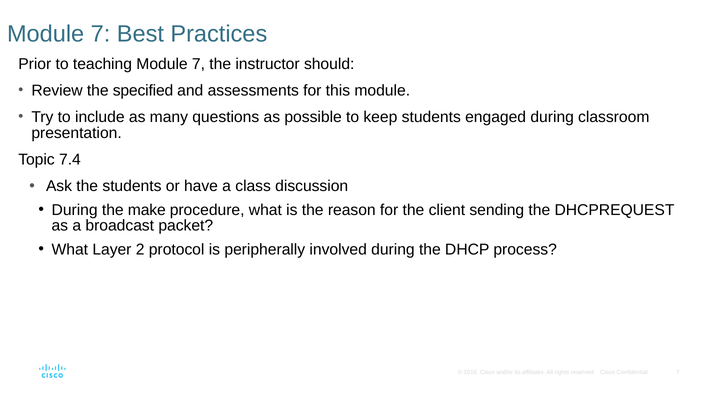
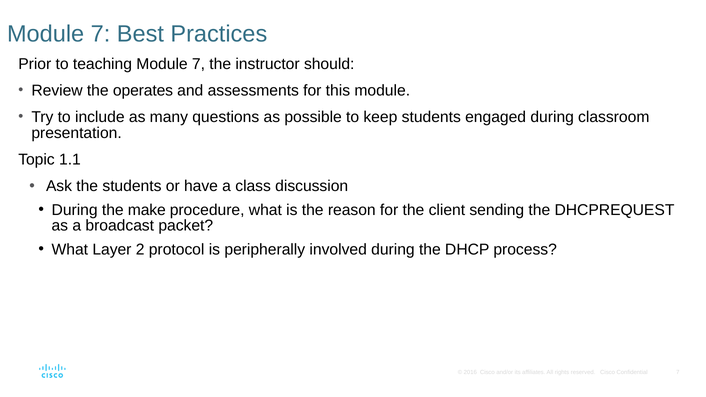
specified: specified -> operates (143, 91)
7.4: 7.4 -> 1.1 (70, 160)
